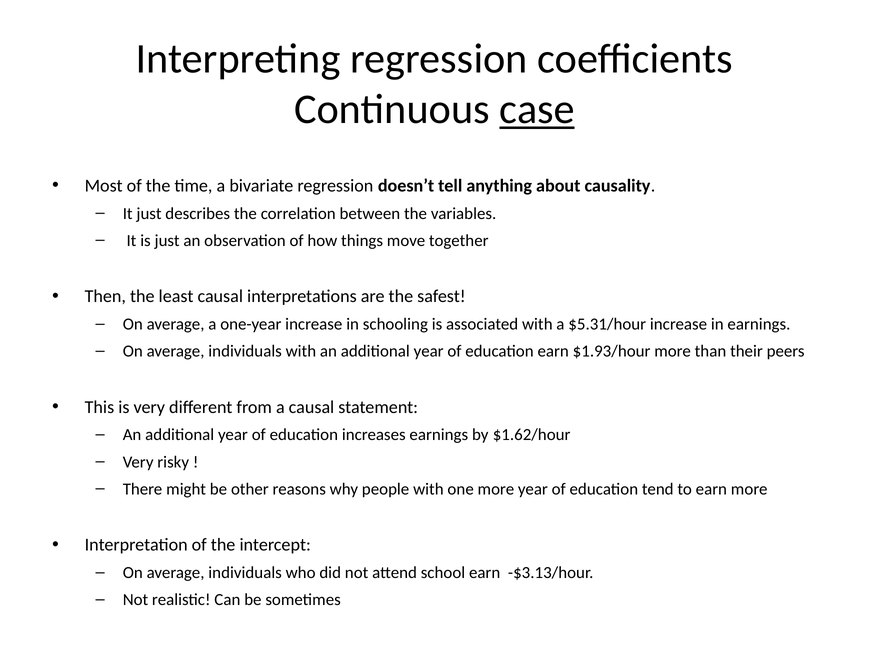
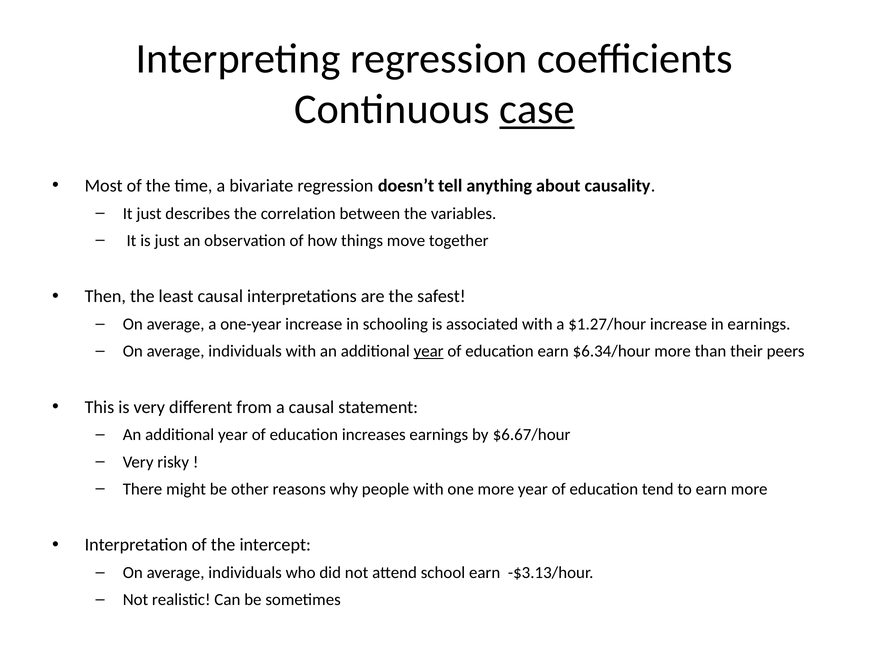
$5.31/hour: $5.31/hour -> $1.27/hour (607, 324)
year underline: none -> present (429, 351)
$1.93/hour: $1.93/hour -> $6.34/hour (612, 351)
$1.62/hour: $1.62/hour -> $6.67/hour (532, 435)
